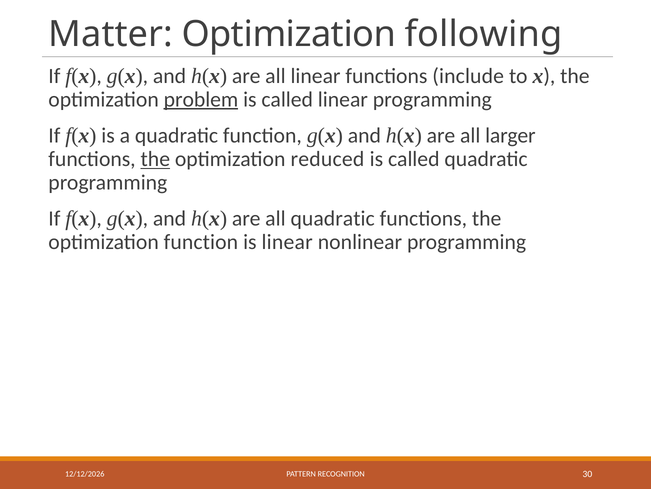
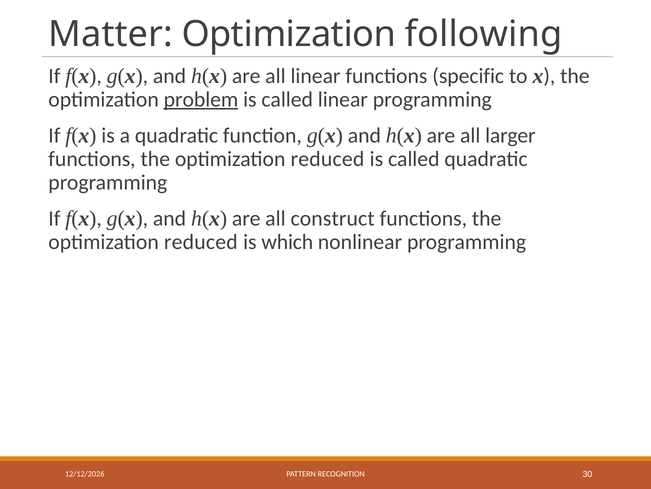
include: include -> specific (468, 76)
the underline: present -> none (155, 159)
all quadratic: quadratic -> construct (333, 218)
function: function -> reduced (201, 242)
is linear: linear -> which (287, 242)
